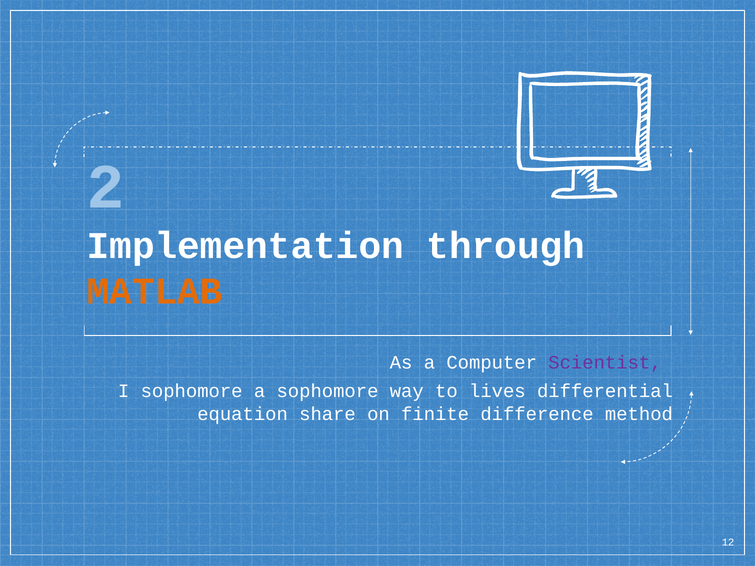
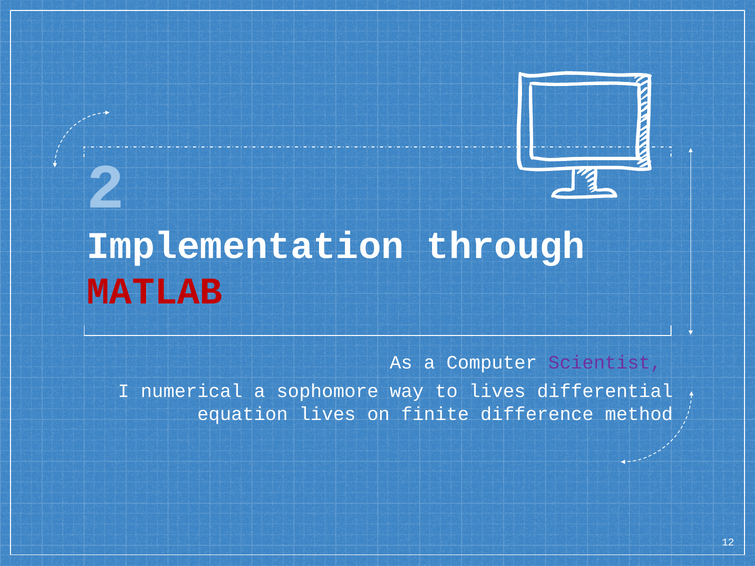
MATLAB colour: orange -> red (155, 291)
I sophomore: sophomore -> numerical (192, 391)
equation share: share -> lives (327, 414)
